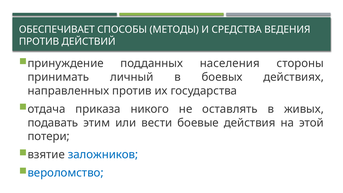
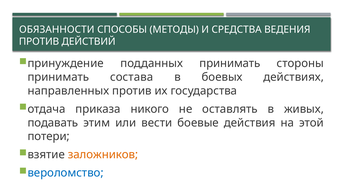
ОБЕСПЕЧИВАЕТ: ОБЕСПЕЧИВАЕТ -> ОБЯЗАННОСТИ (57, 30)
подданных населения: населения -> принимать (230, 63)
личный: личный -> состава (132, 77)
заложников colour: blue -> orange (103, 155)
